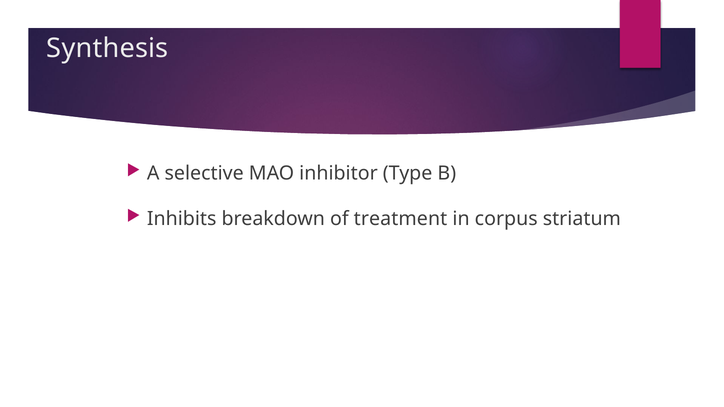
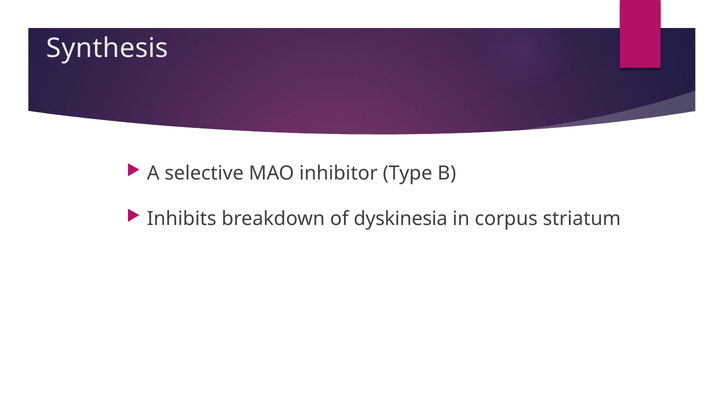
treatment: treatment -> dyskinesia (401, 219)
